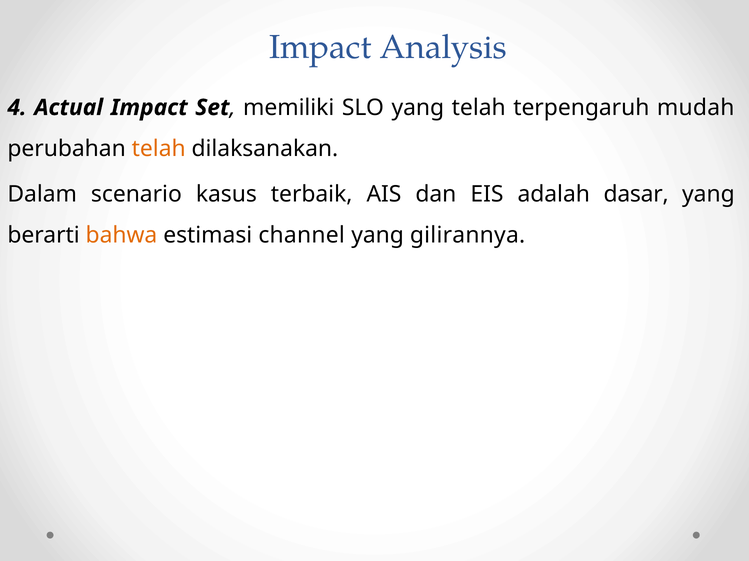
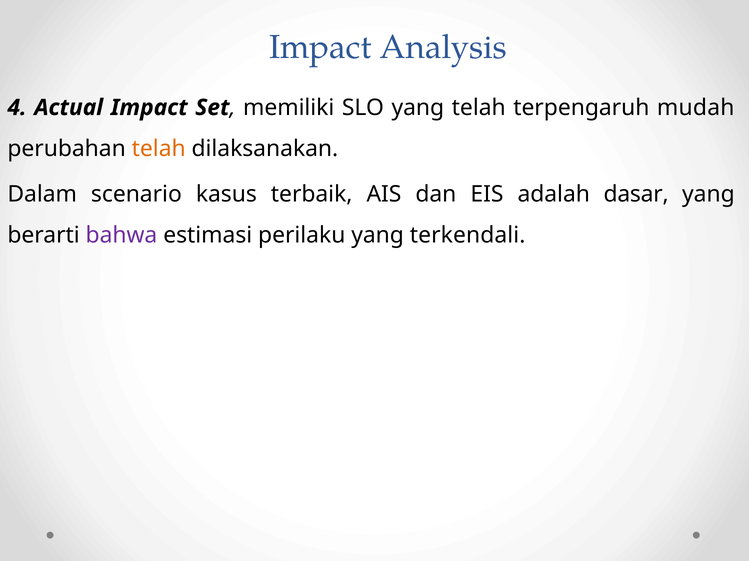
bahwa colour: orange -> purple (121, 236)
channel: channel -> perilaku (302, 236)
gilirannya: gilirannya -> terkendali (468, 236)
